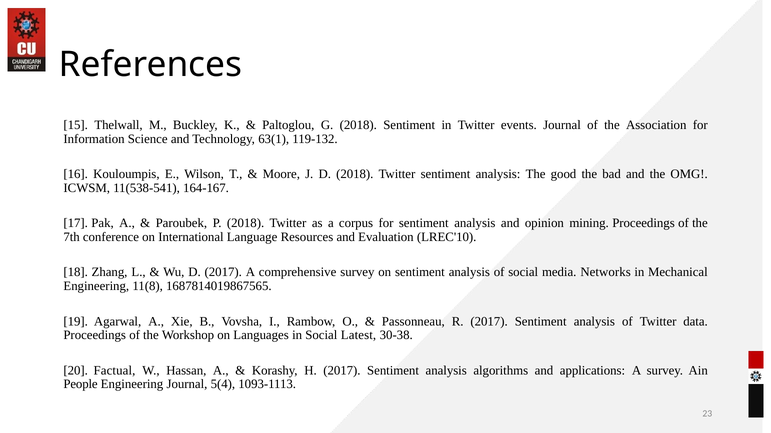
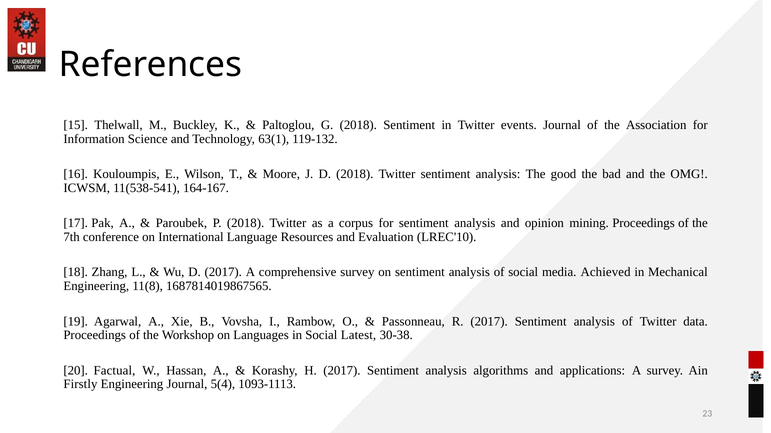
Networks: Networks -> Achieved (606, 273)
People: People -> Firstly (80, 385)
